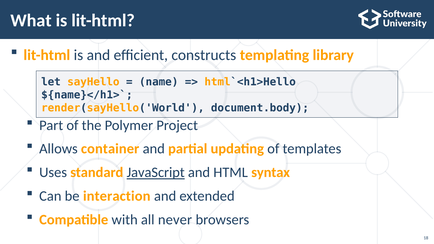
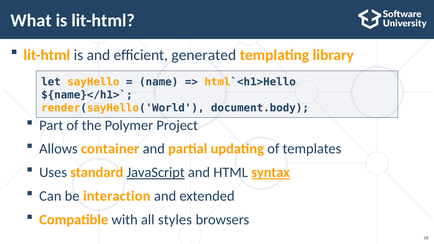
constructs: constructs -> generated (204, 55)
syntax underline: none -> present (271, 173)
never: never -> styles (175, 220)
